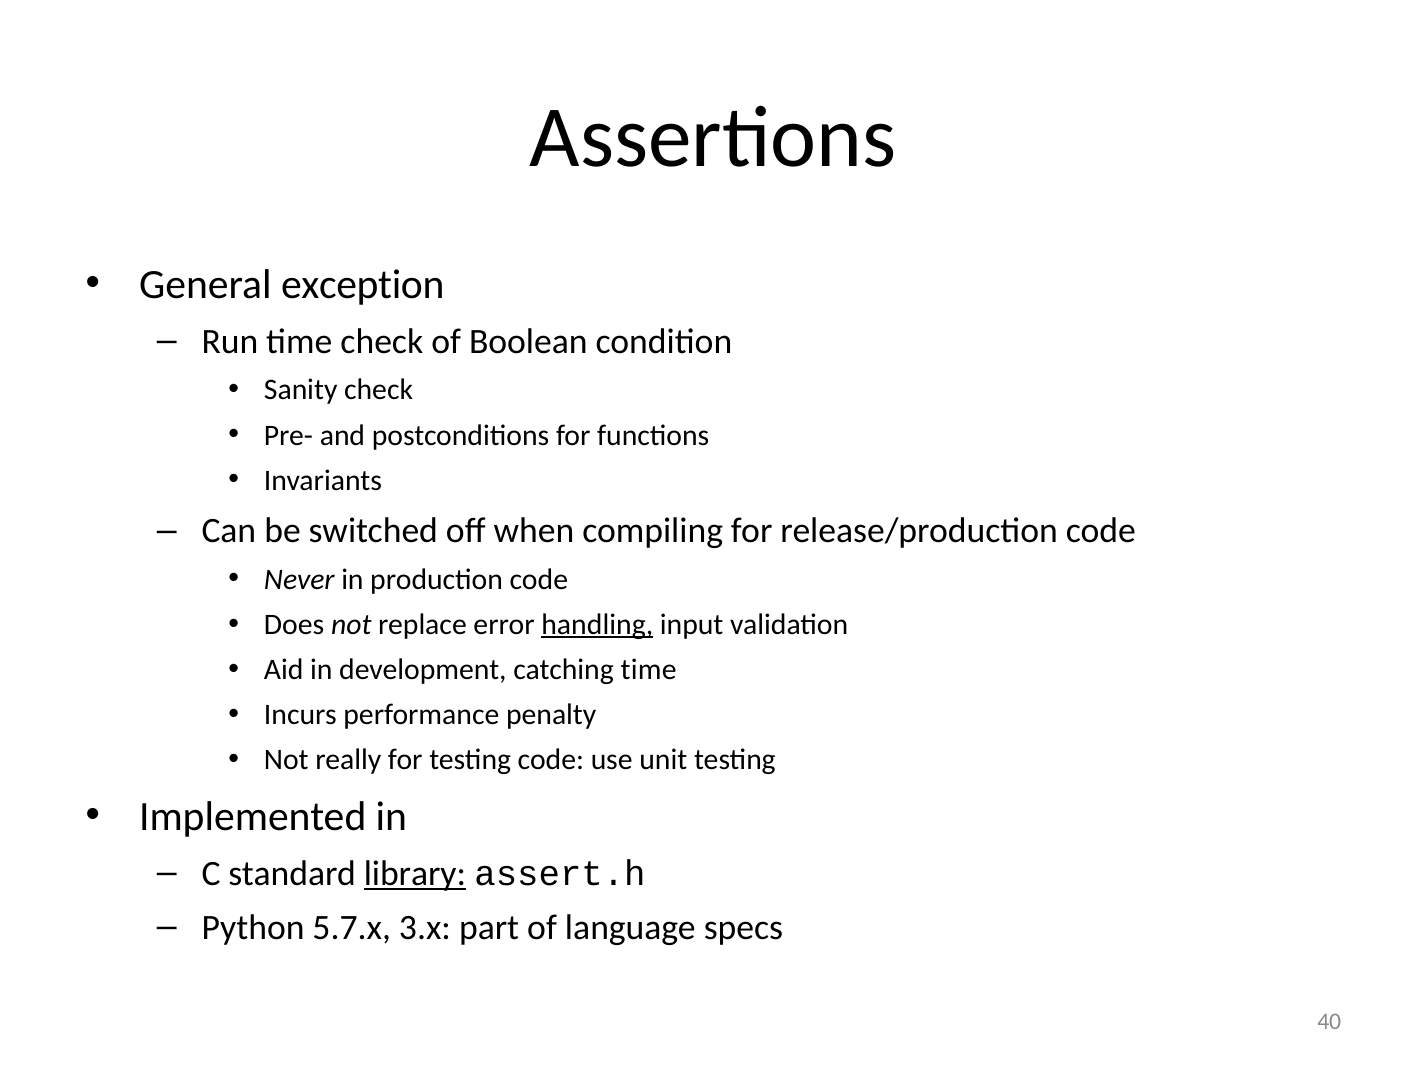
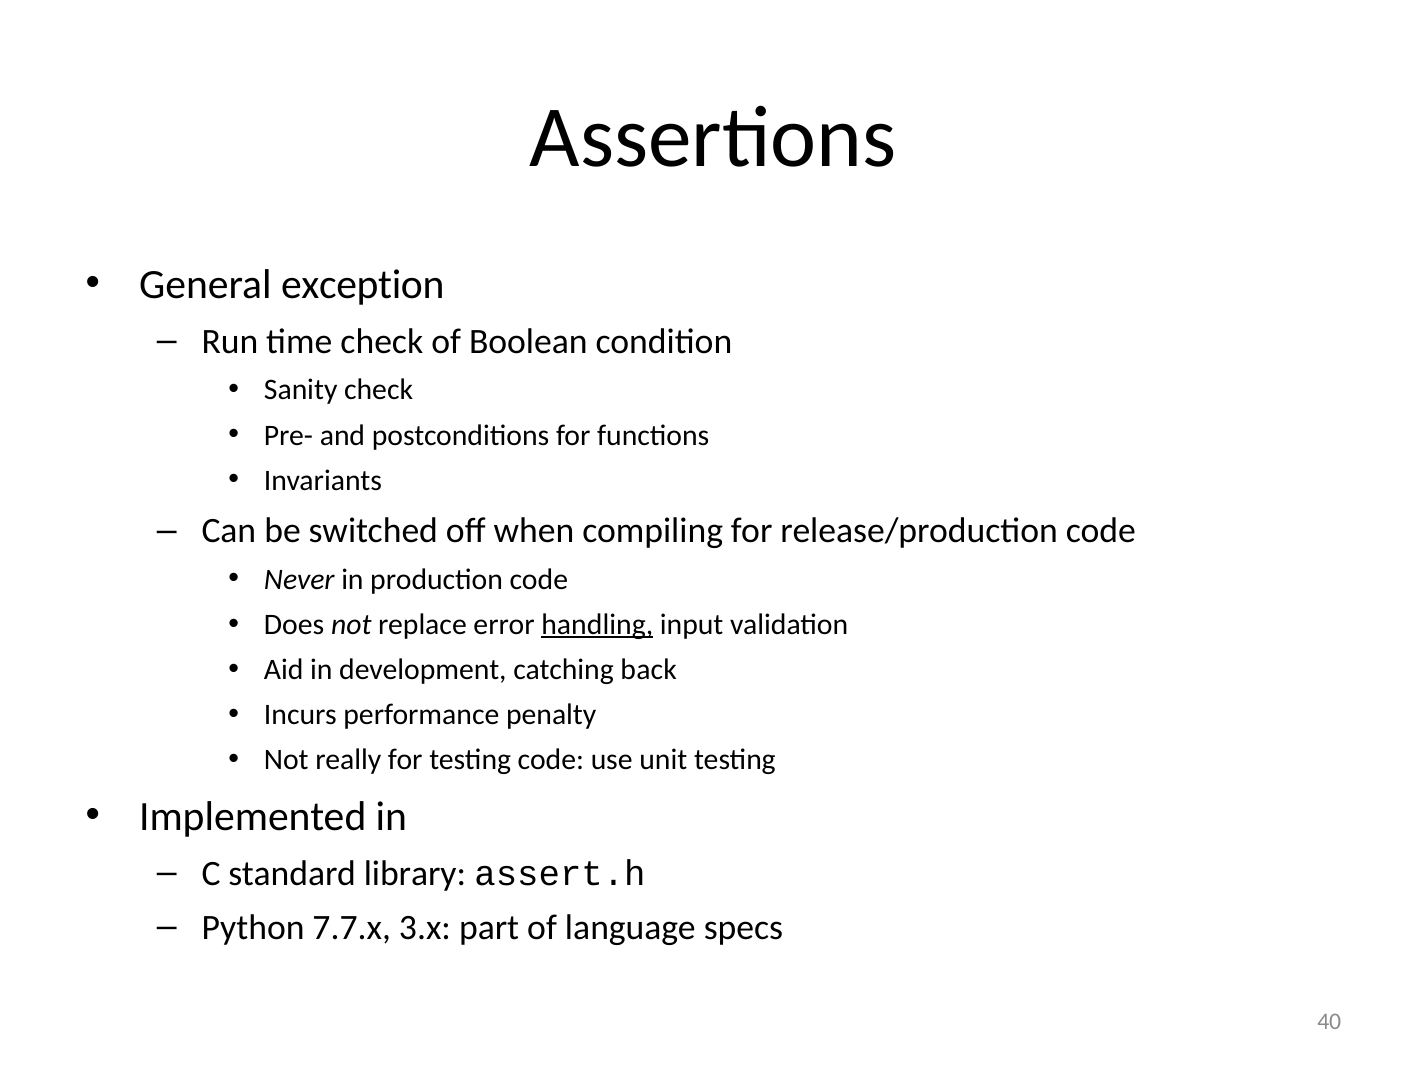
catching time: time -> back (649, 670)
library underline: present -> none (415, 874)
5.7.x: 5.7.x -> 7.7.x (352, 928)
